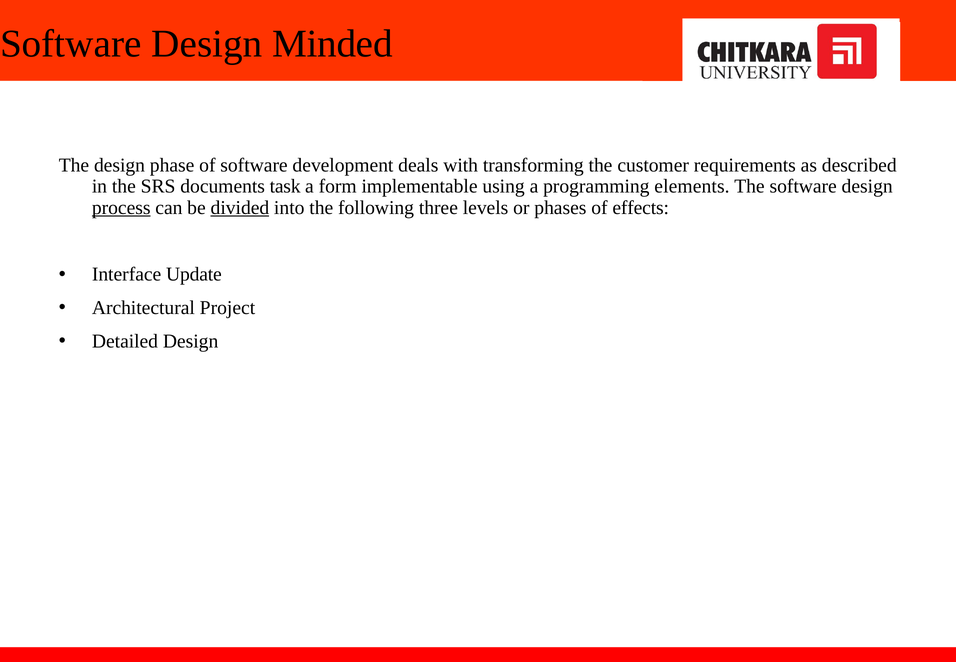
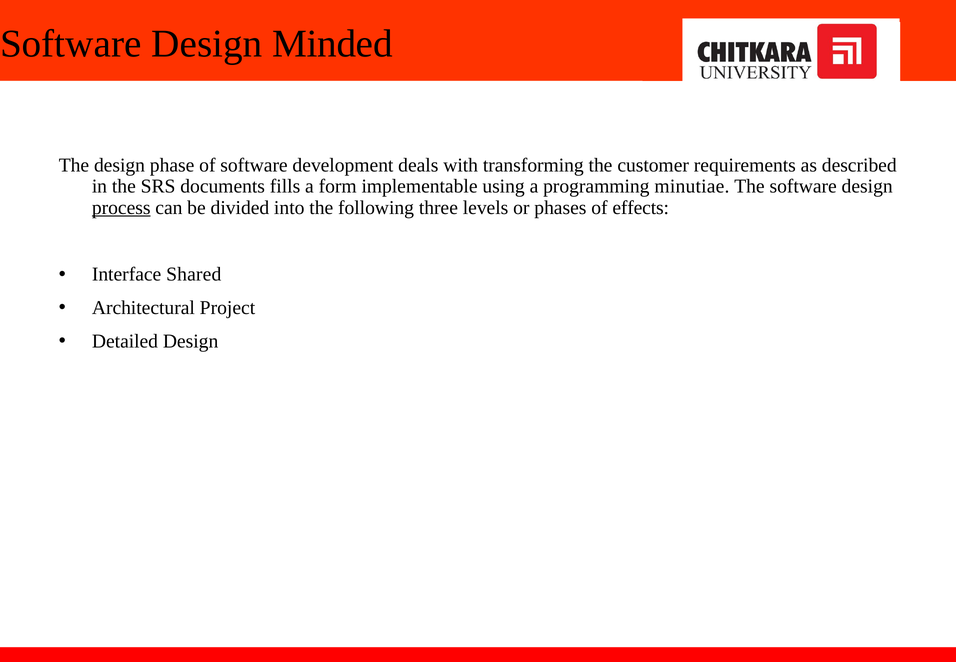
task: task -> fills (285, 186)
elements: elements -> minutiae (692, 186)
divided underline: present -> none (240, 208)
Update: Update -> Shared (194, 274)
